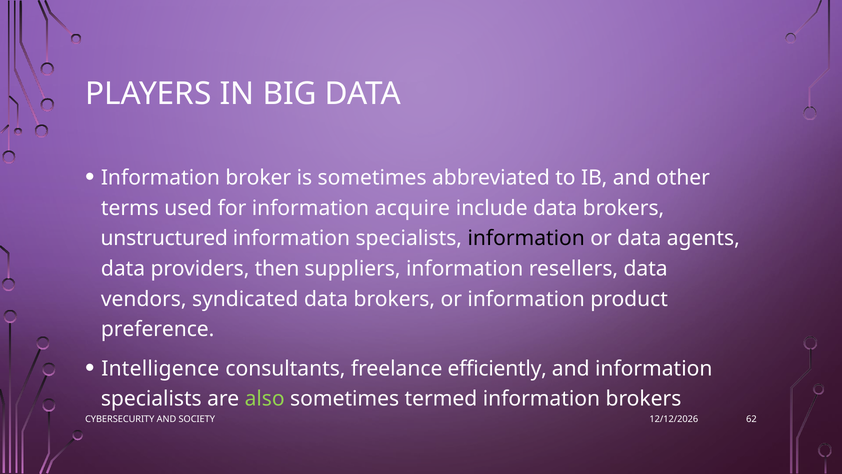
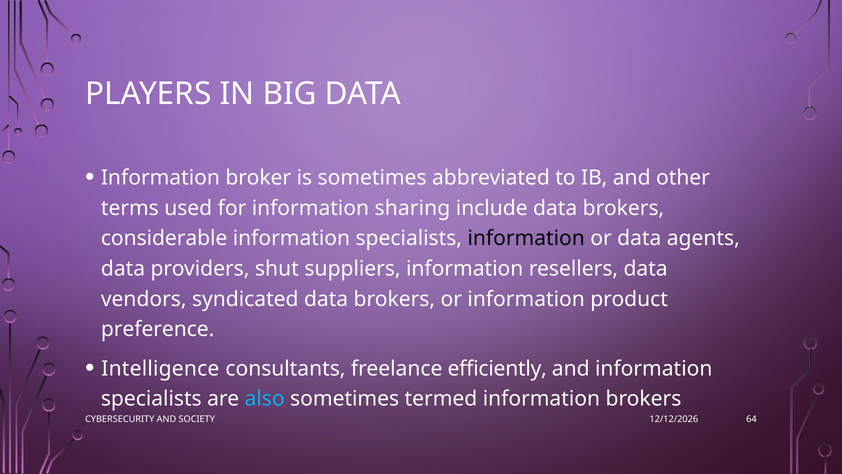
acquire: acquire -> sharing (412, 208)
unstructured: unstructured -> considerable (164, 238)
then: then -> shut (277, 269)
also colour: light green -> light blue (265, 399)
62: 62 -> 64 (751, 419)
